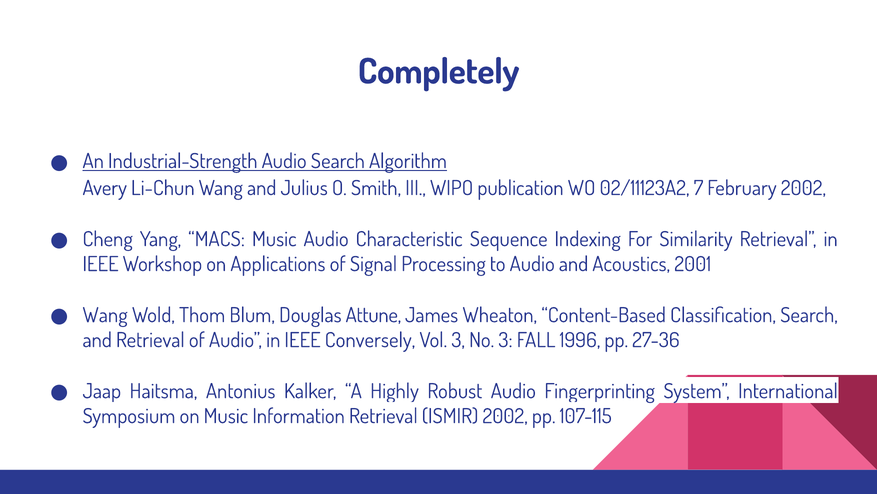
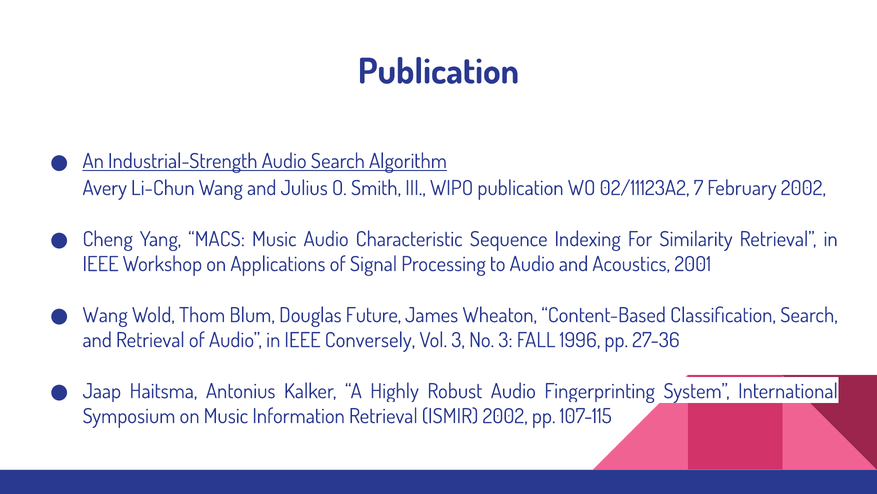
Completely: Completely -> Publication (438, 72)
Attune: Attune -> Future (373, 315)
